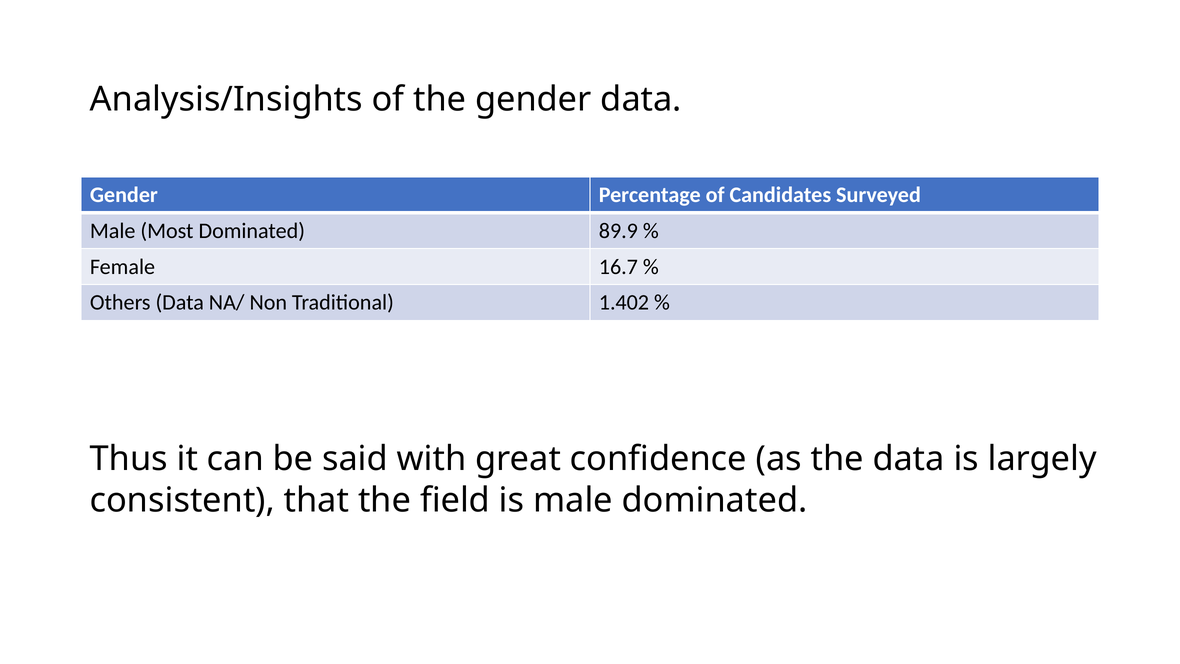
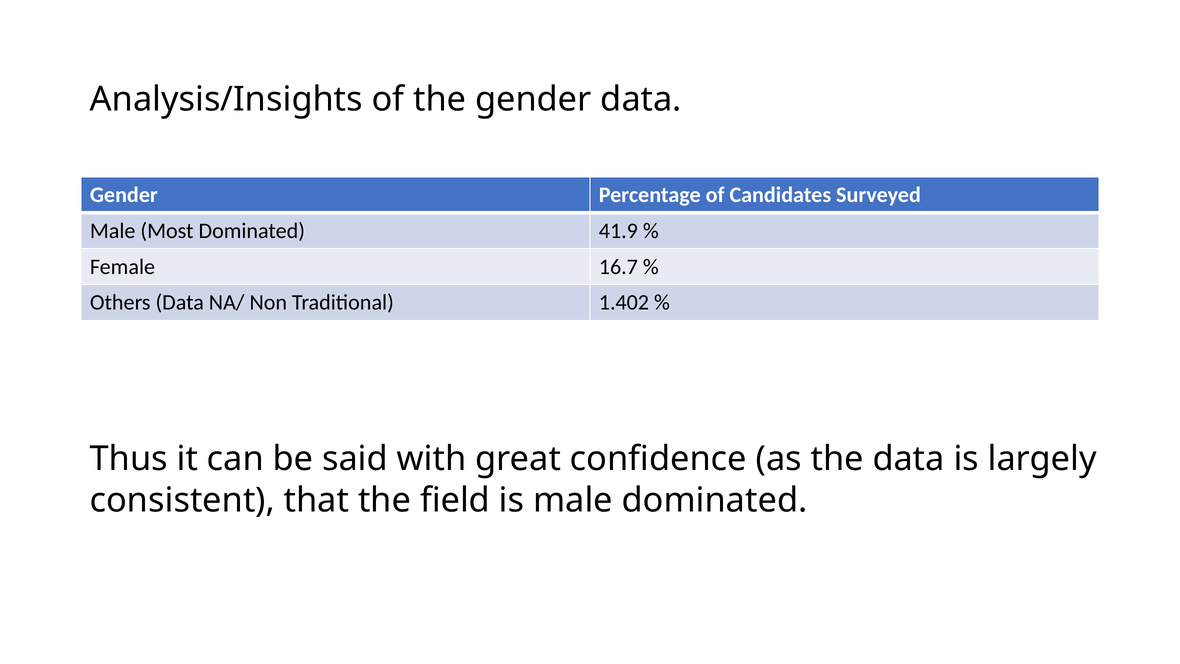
89.9: 89.9 -> 41.9 (618, 231)
